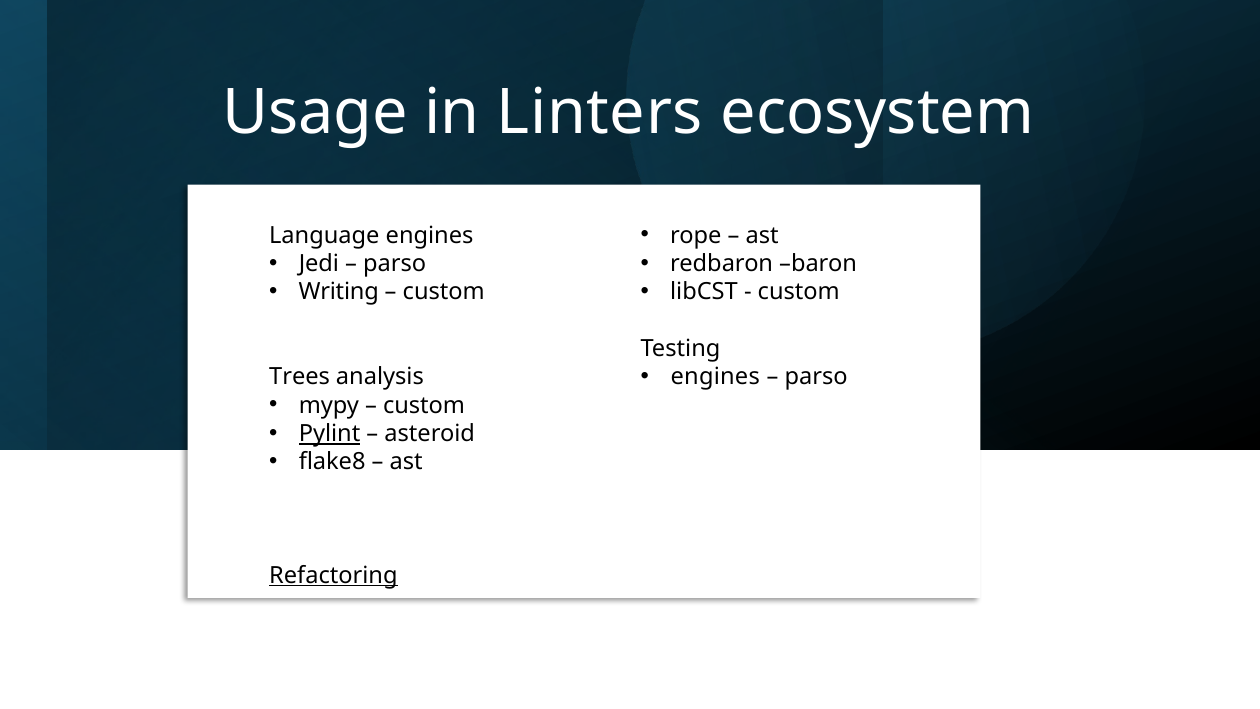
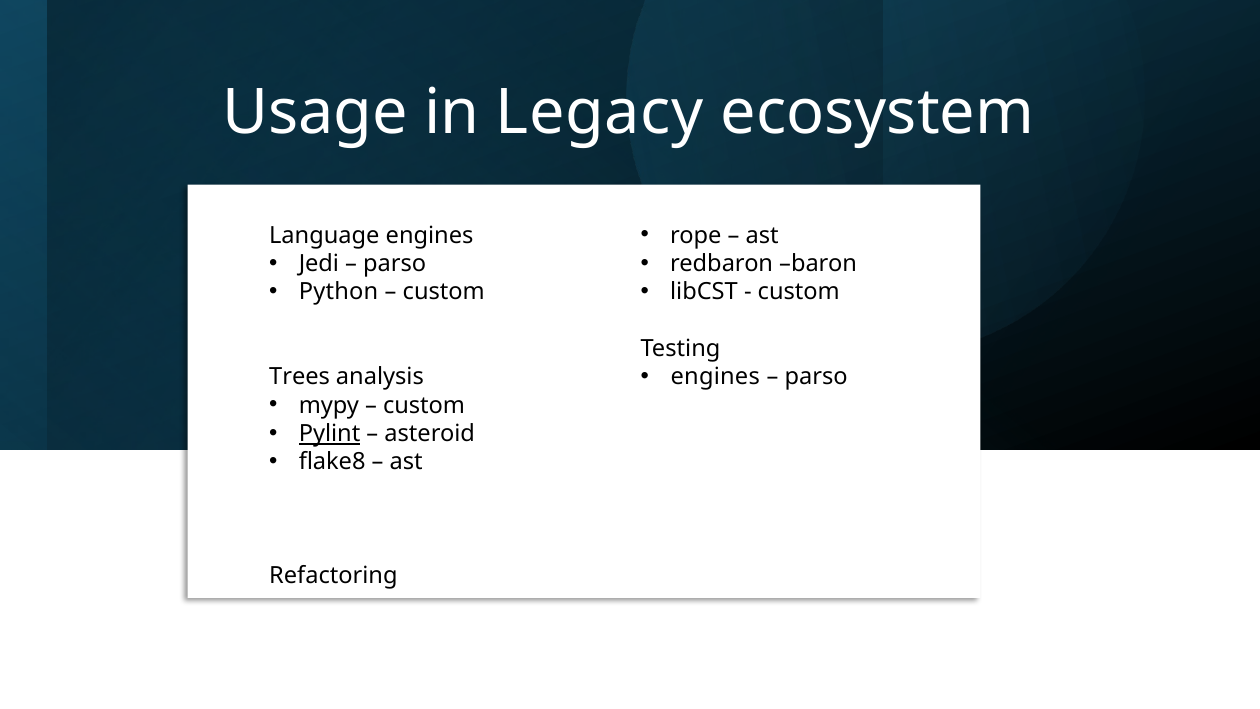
Linters: Linters -> Legacy (600, 113)
Writing: Writing -> Python (338, 292)
Refactoring underline: present -> none (333, 575)
